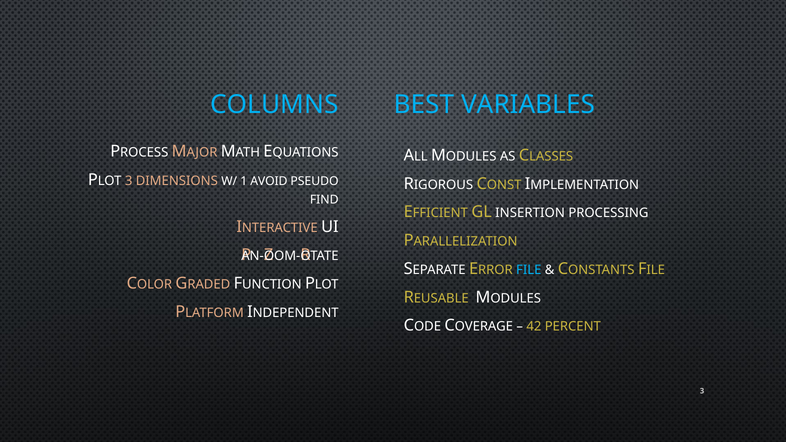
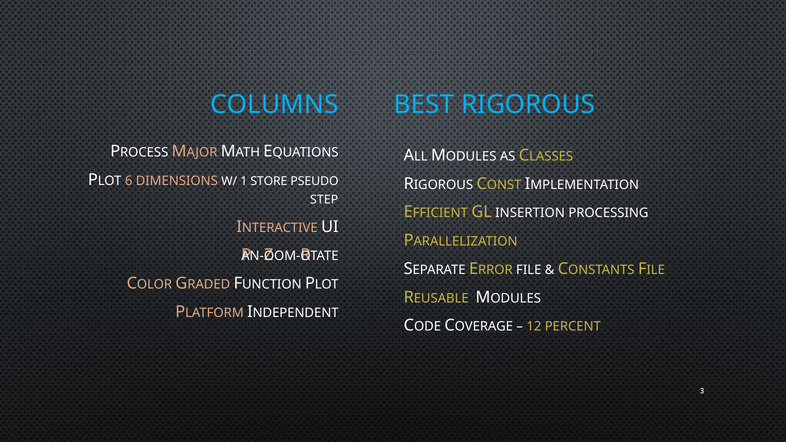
BEST VARIABLES: VARIABLES -> RIGOROUS (528, 105)
PLOT 3: 3 -> 6 (129, 181)
AVOID: AVOID -> STORE (269, 181)
FIND: FIND -> STEP (324, 200)
FILE colour: light blue -> white (529, 270)
42: 42 -> 12 (534, 327)
